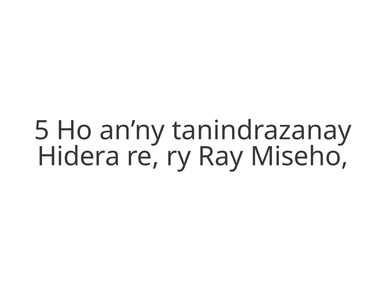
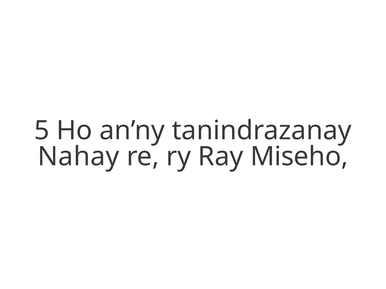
Hidera: Hidera -> Nahay (78, 157)
